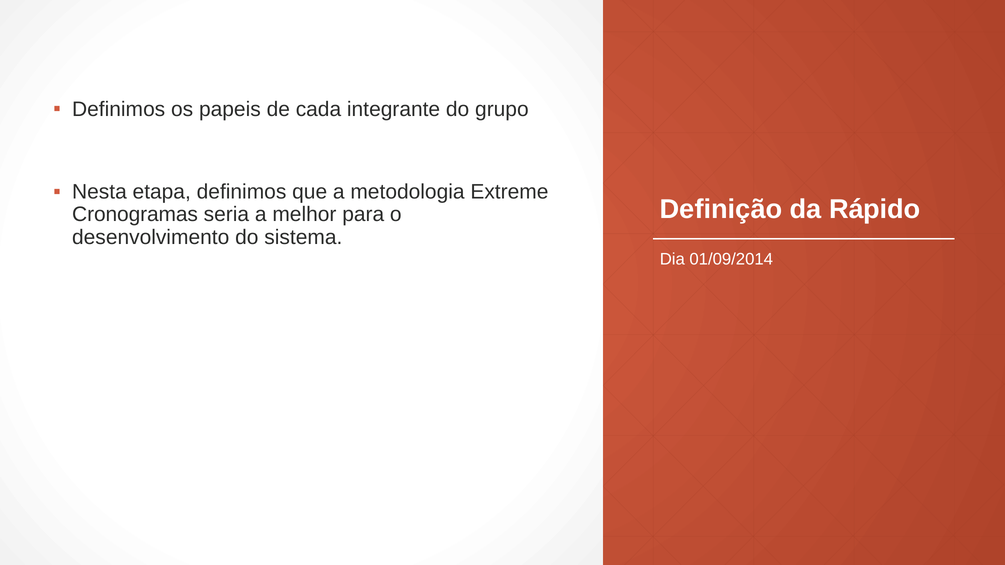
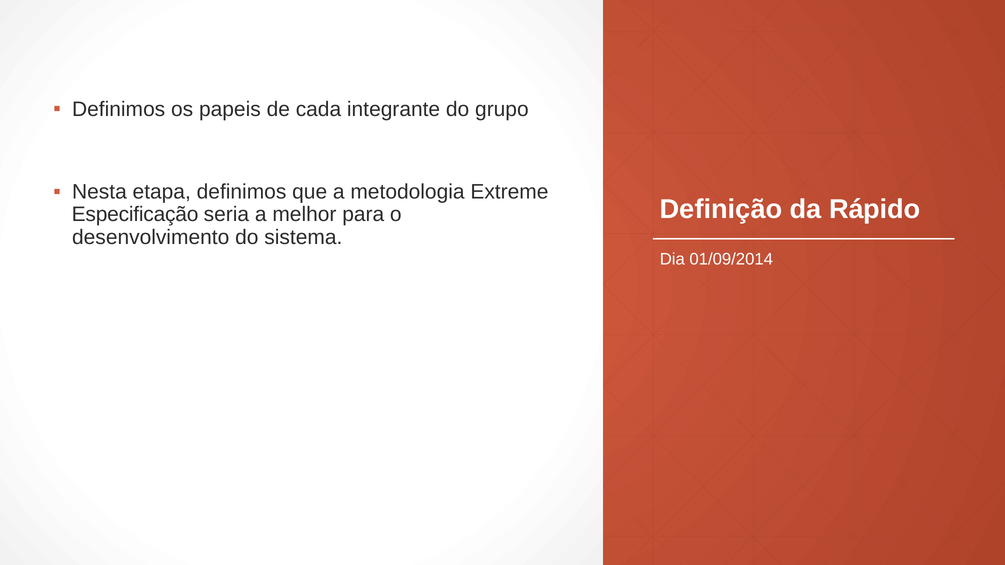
Cronogramas: Cronogramas -> Especificação (135, 215)
